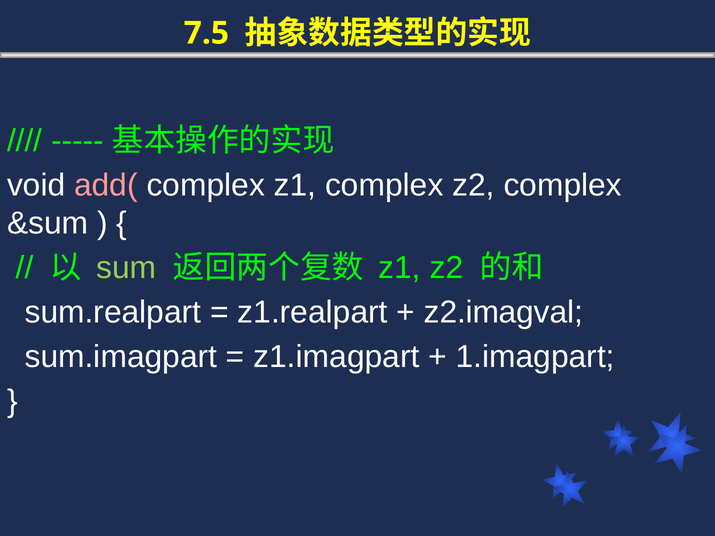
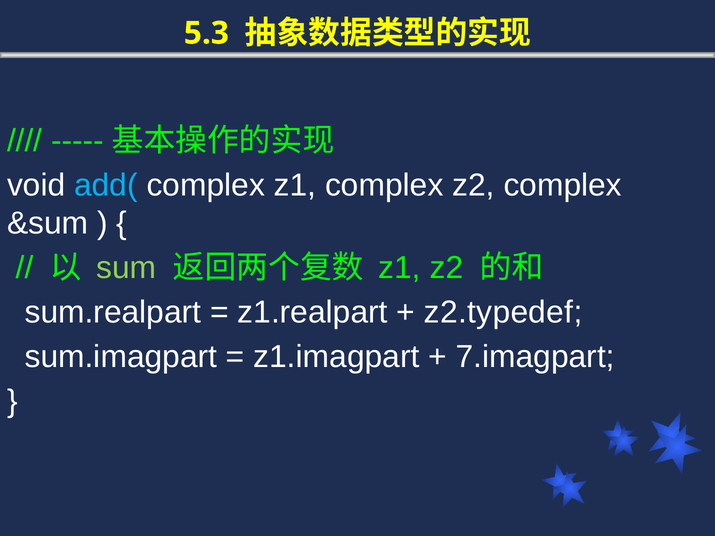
7.5: 7.5 -> 5.3 (206, 33)
add( colour: pink -> light blue (106, 185)
z2.imagval: z2.imagval -> z2.typedef (503, 313)
1.imagpart: 1.imagpart -> 7.imagpart (535, 357)
